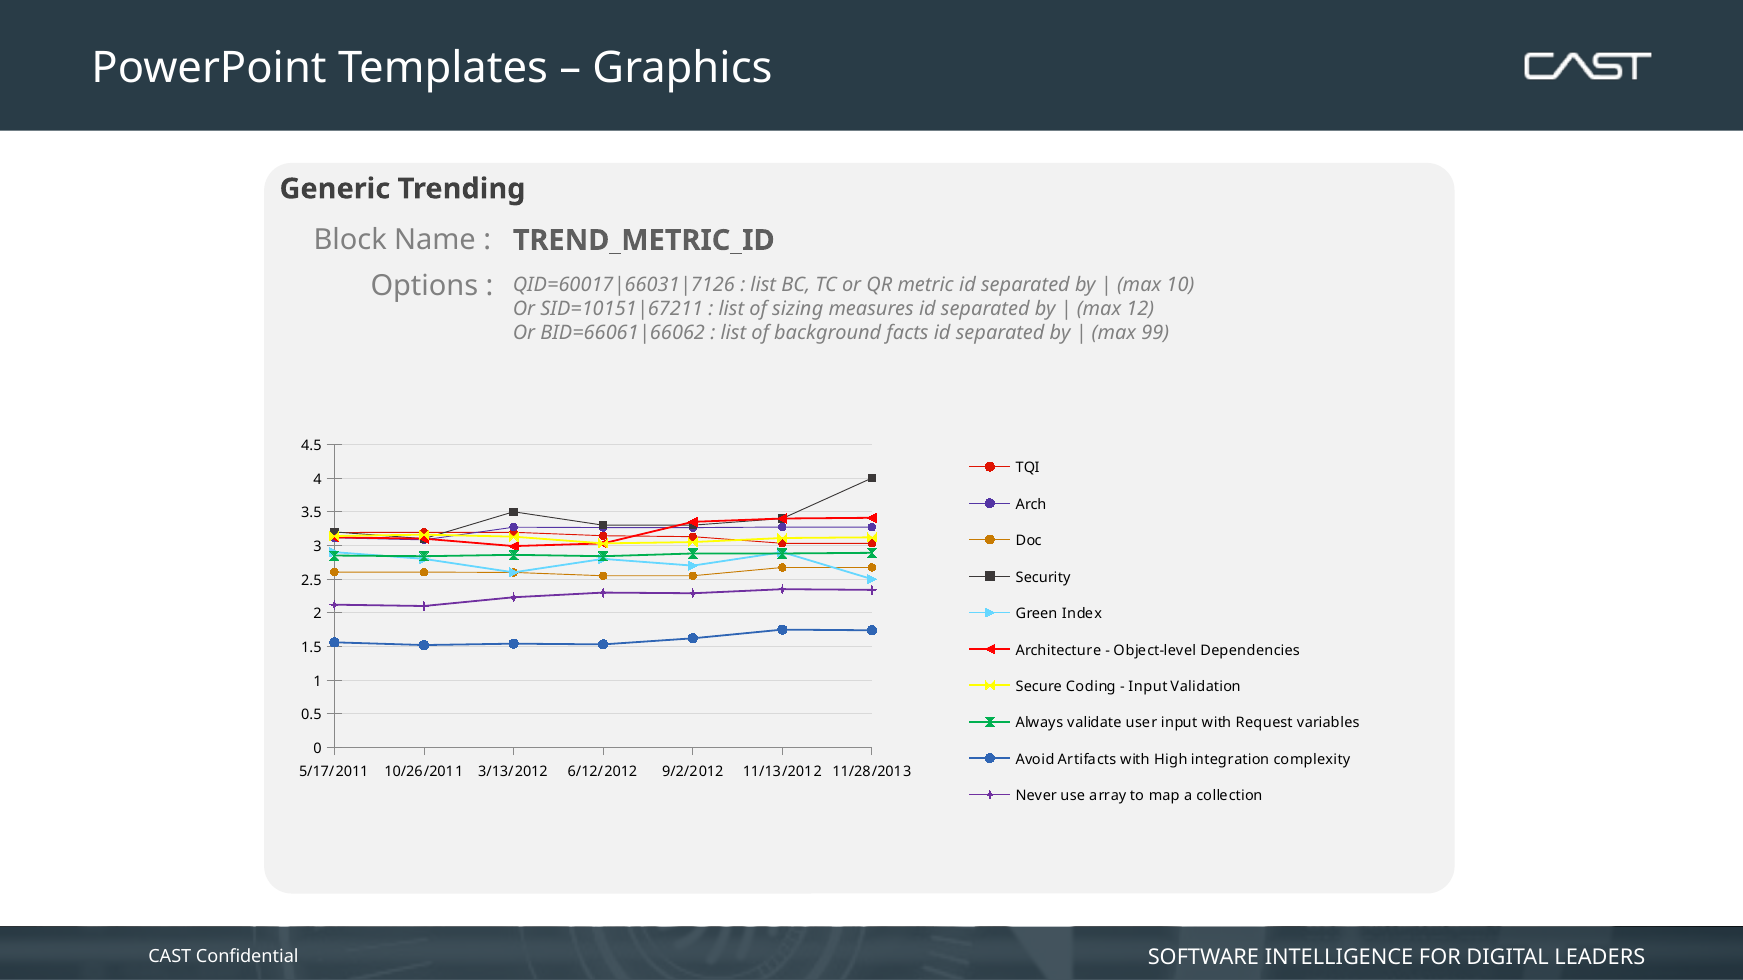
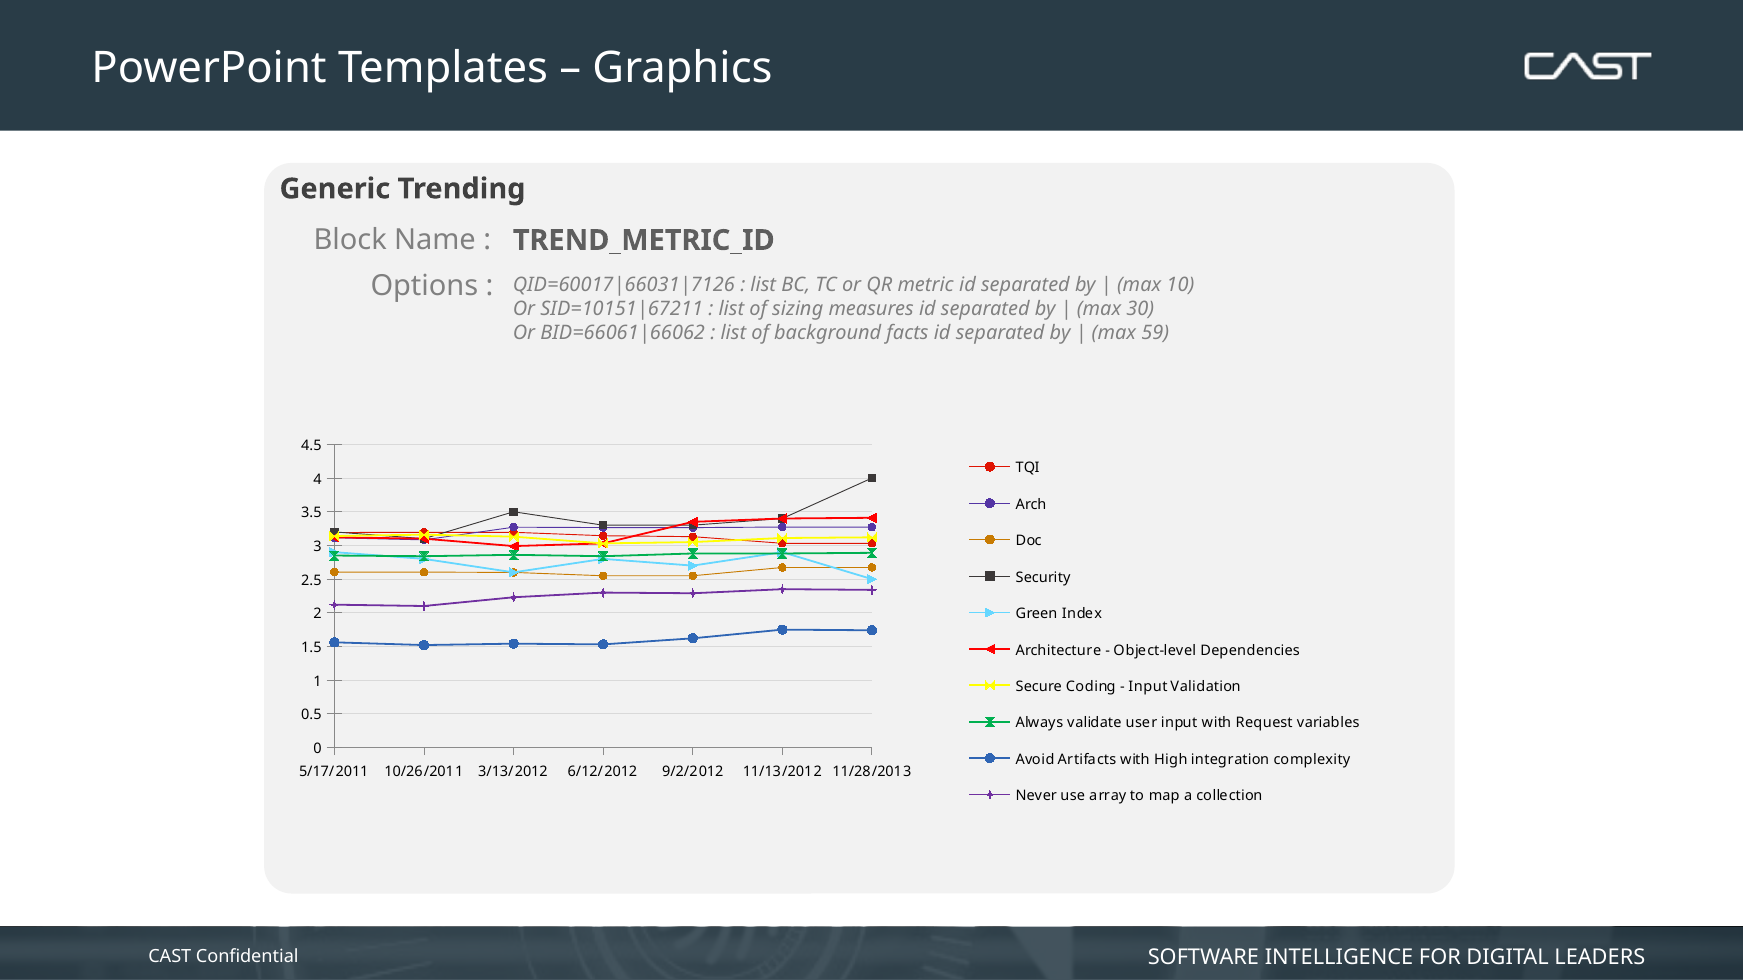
12: 12 -> 30 (1140, 309)
99: 99 -> 59 (1155, 333)
